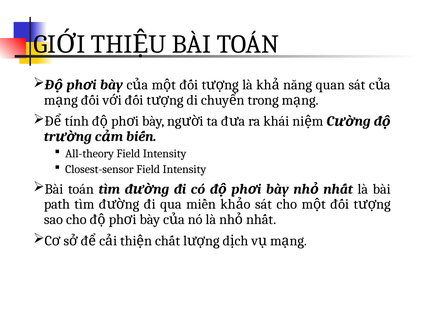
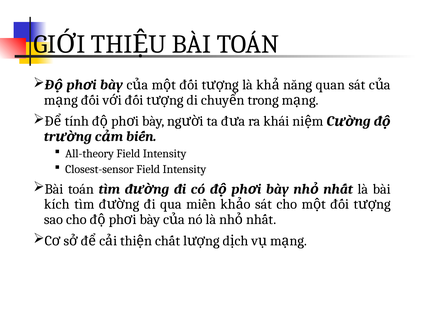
path: path -> kích (57, 204)
